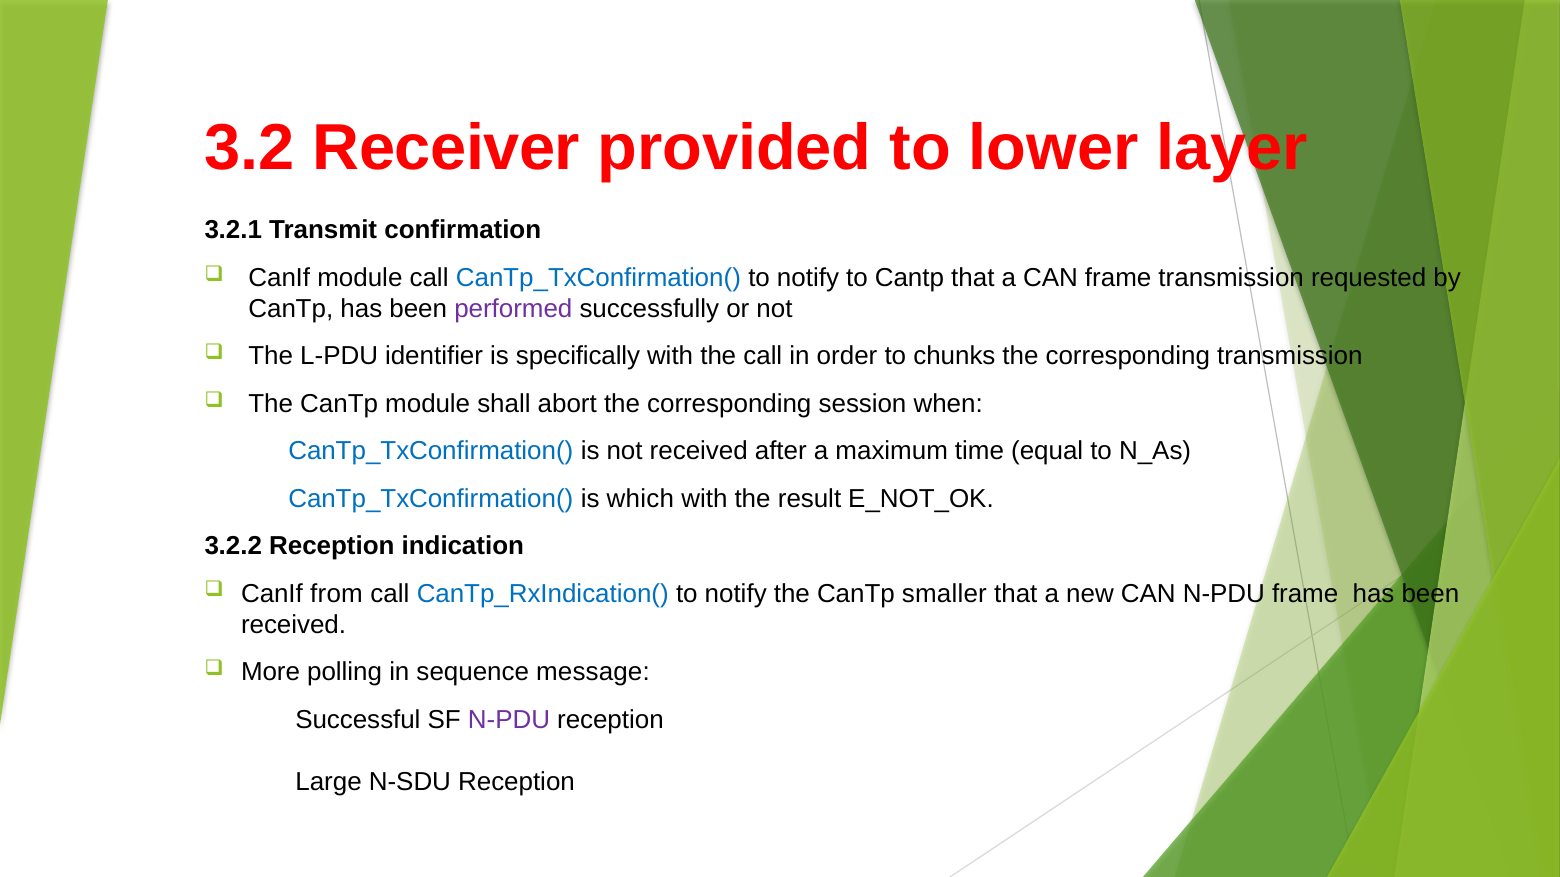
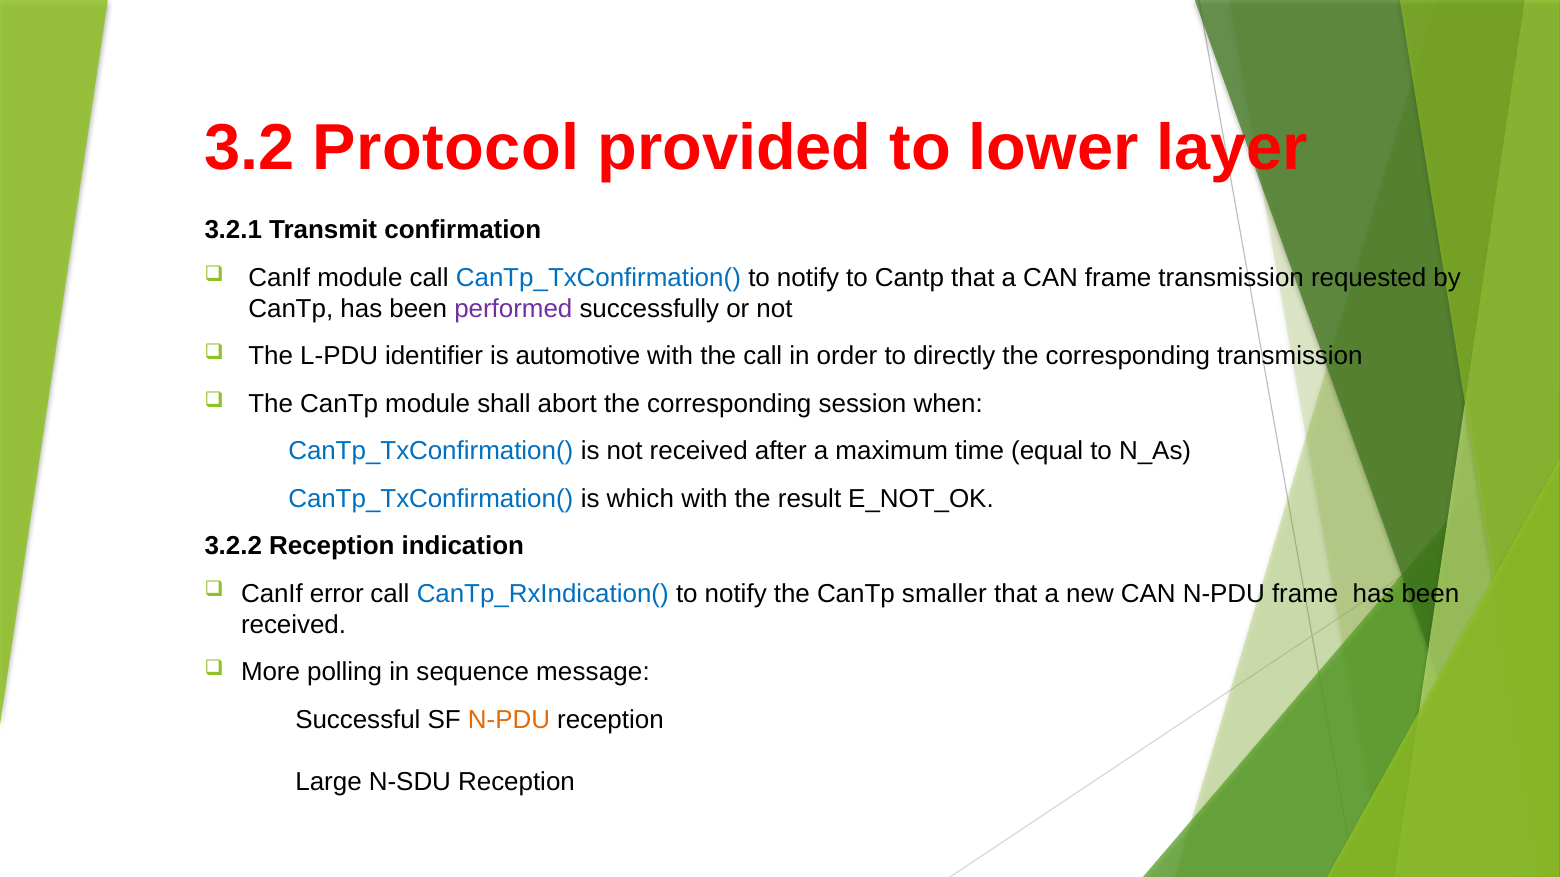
Receiver: Receiver -> Protocol (446, 148)
specifically: specifically -> automotive (578, 357)
chunks: chunks -> directly (954, 357)
from: from -> error (337, 594)
N-PDU colour: purple -> orange (509, 720)
